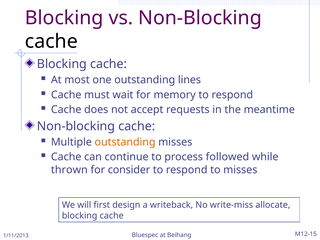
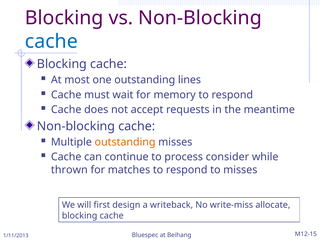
cache colour: black -> blue (51, 41)
followed: followed -> consider (227, 157)
consider: consider -> matches (129, 170)
